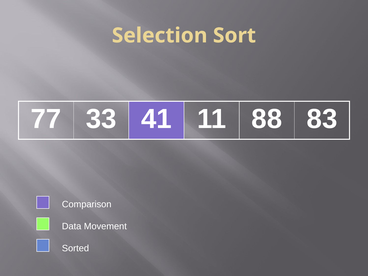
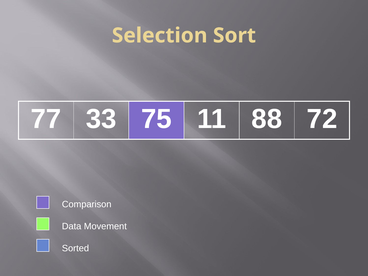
41: 41 -> 75 (156, 119)
83: 83 -> 72 (322, 119)
